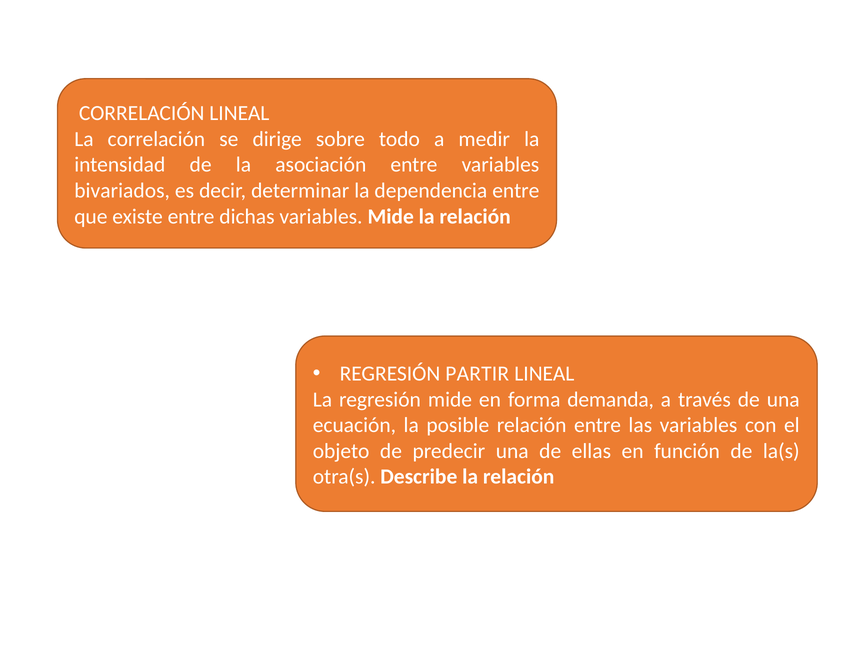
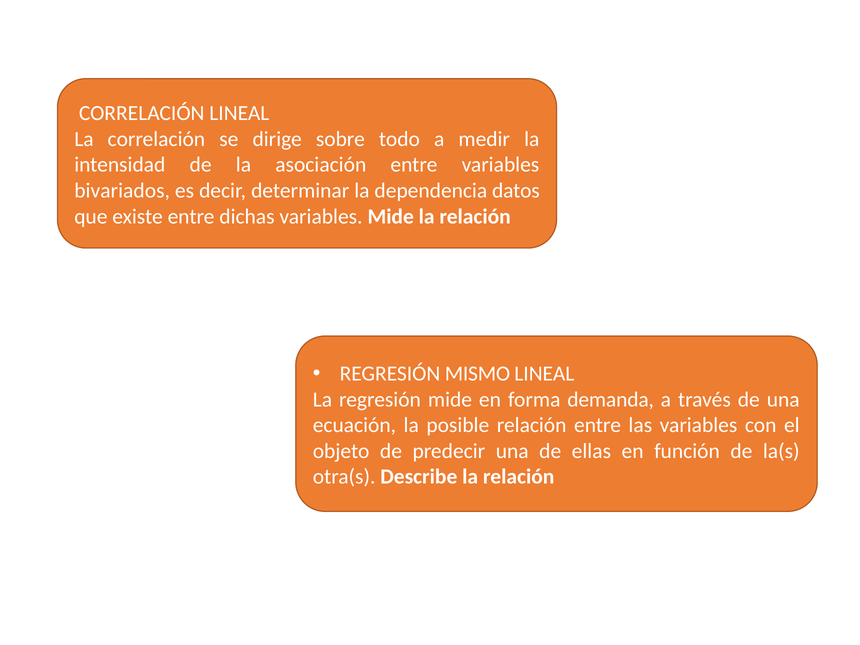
dependencia entre: entre -> datos (516, 191)
PARTIR: PARTIR -> MISMO (477, 374)
